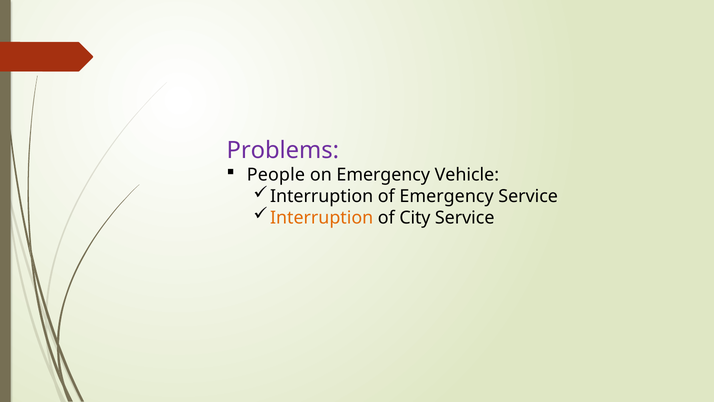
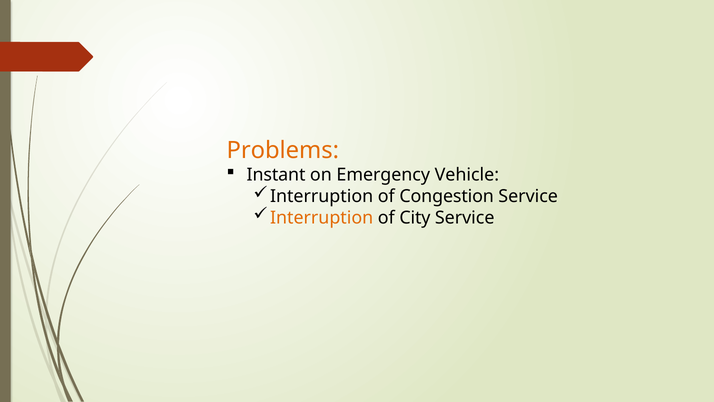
Problems colour: purple -> orange (283, 150)
People: People -> Instant (276, 175)
of Emergency: Emergency -> Congestion (447, 196)
